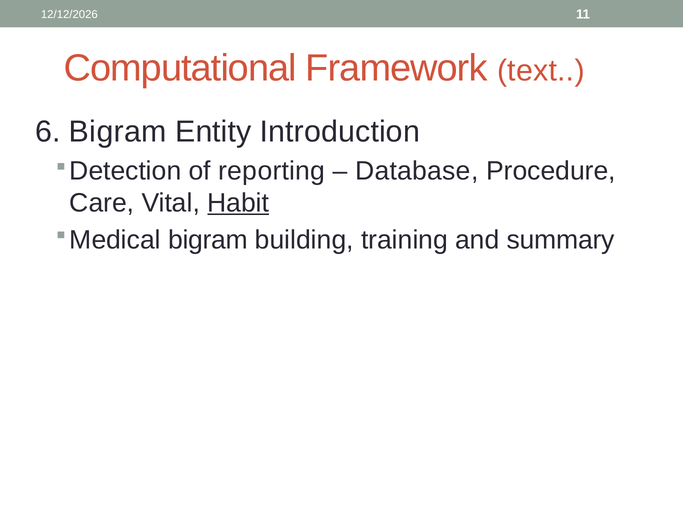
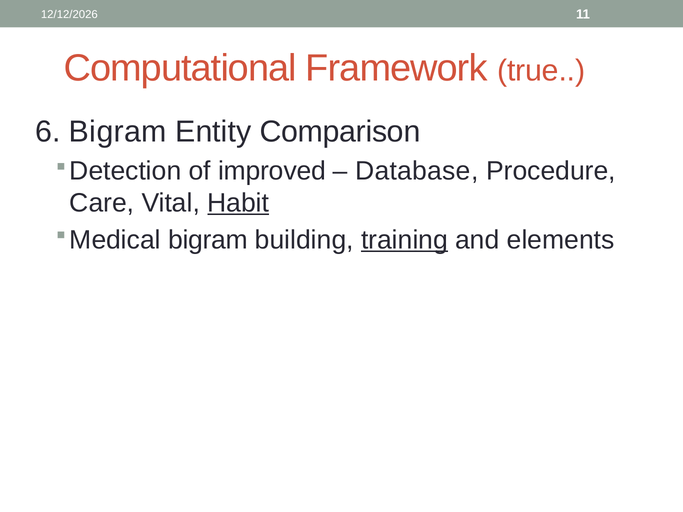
text: text -> true (541, 71)
Introduction: Introduction -> Comparison (340, 132)
reporting: reporting -> improved (272, 171)
training underline: none -> present (404, 240)
summary: summary -> elements (561, 240)
